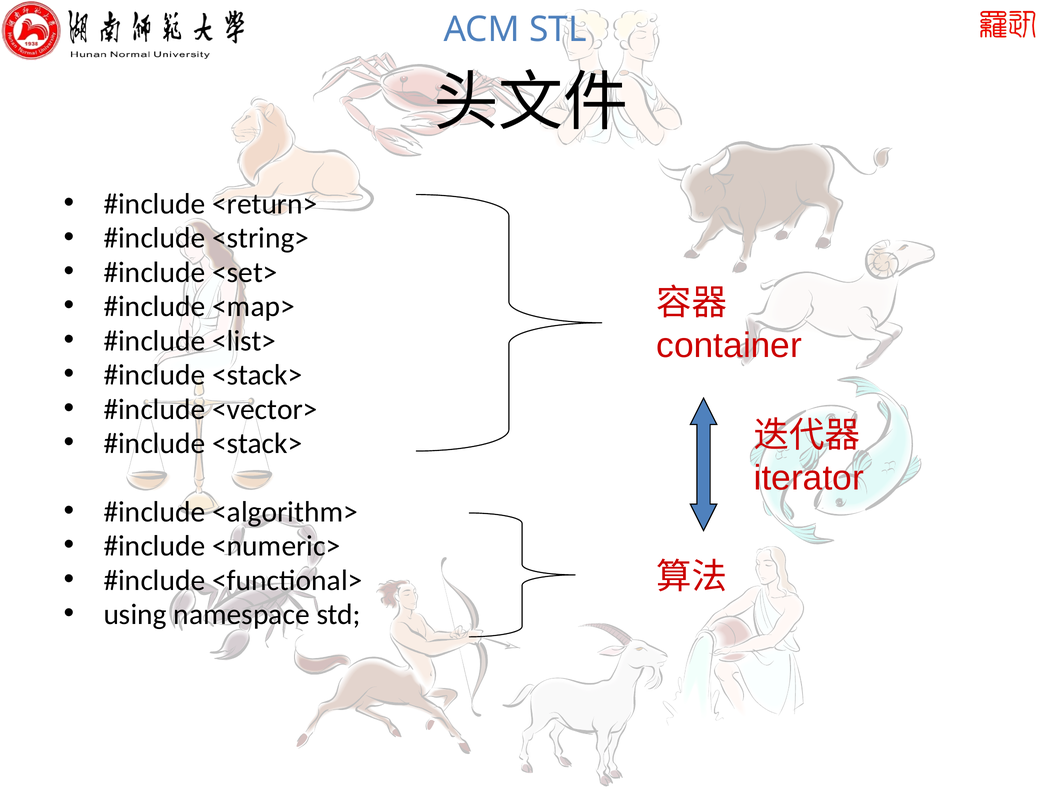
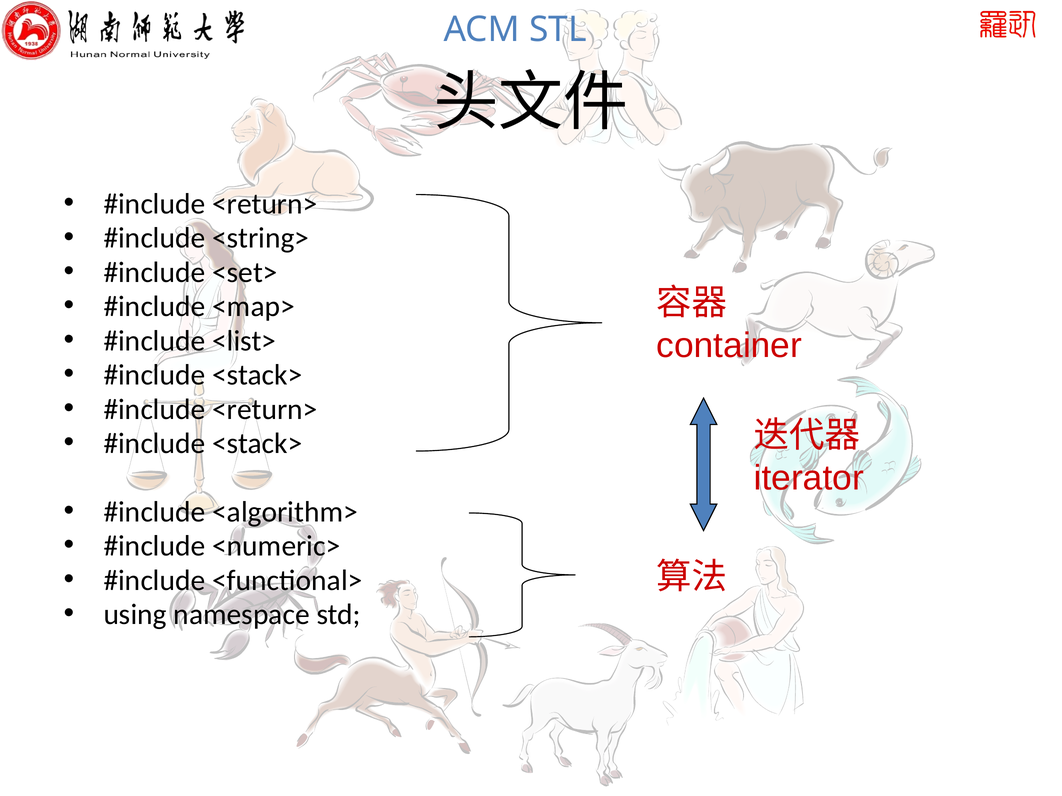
<vector>: <vector> -> <return> (265, 410)
